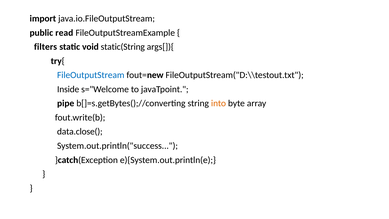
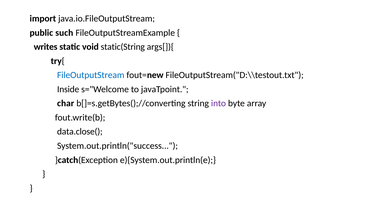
read: read -> such (64, 33)
filters: filters -> writes (46, 47)
pipe: pipe -> char (66, 103)
into colour: orange -> purple (219, 103)
